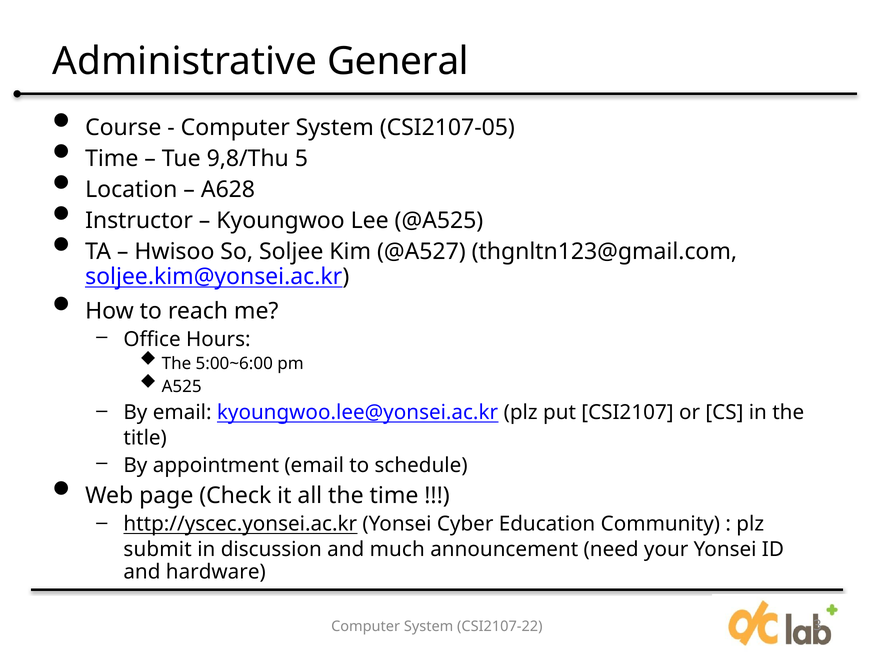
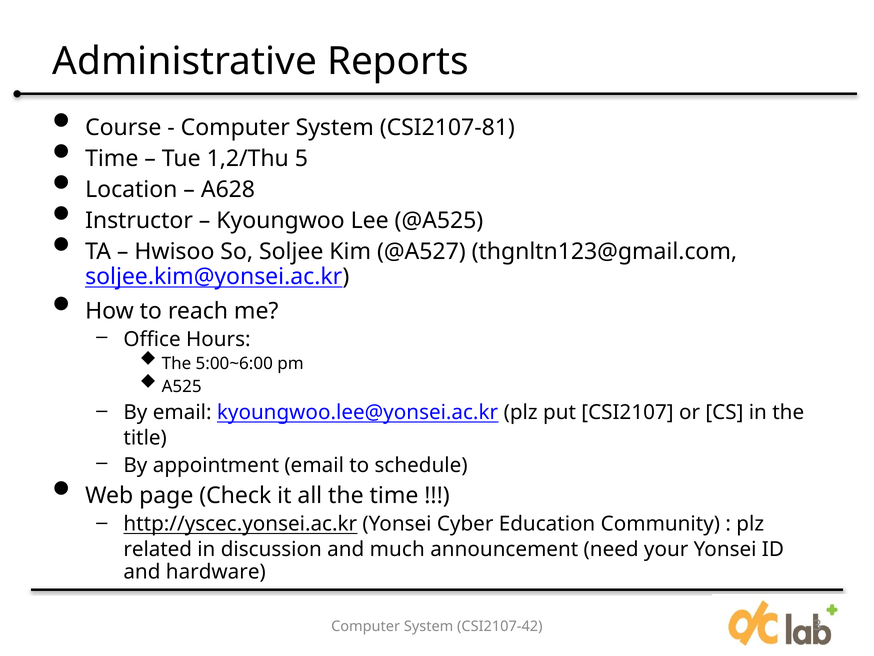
General: General -> Reports (398, 61)
CSI2107-05: CSI2107-05 -> CSI2107-81 (447, 127)
9,8/Thu: 9,8/Thu -> 1,2/Thu (248, 158)
submit: submit -> related (158, 549)
CSI2107-22: CSI2107-22 -> CSI2107-42 (500, 626)
